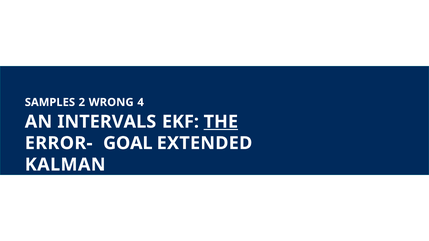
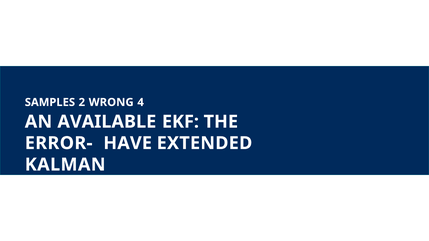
INTERVALS: INTERVALS -> AVAILABLE (107, 122)
THE underline: present -> none (221, 122)
GOAL: GOAL -> HAVE (128, 143)
